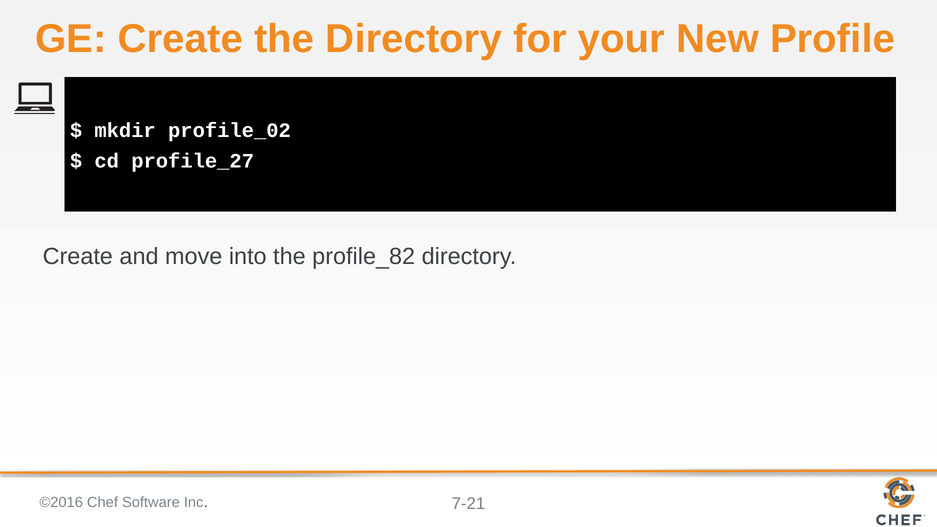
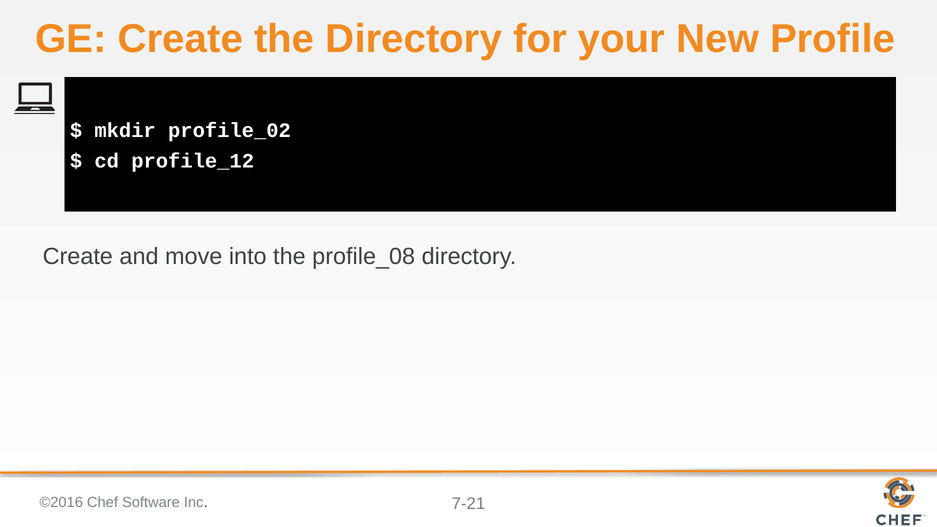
profile_27: profile_27 -> profile_12 (193, 161)
profile_82: profile_82 -> profile_08 (364, 257)
